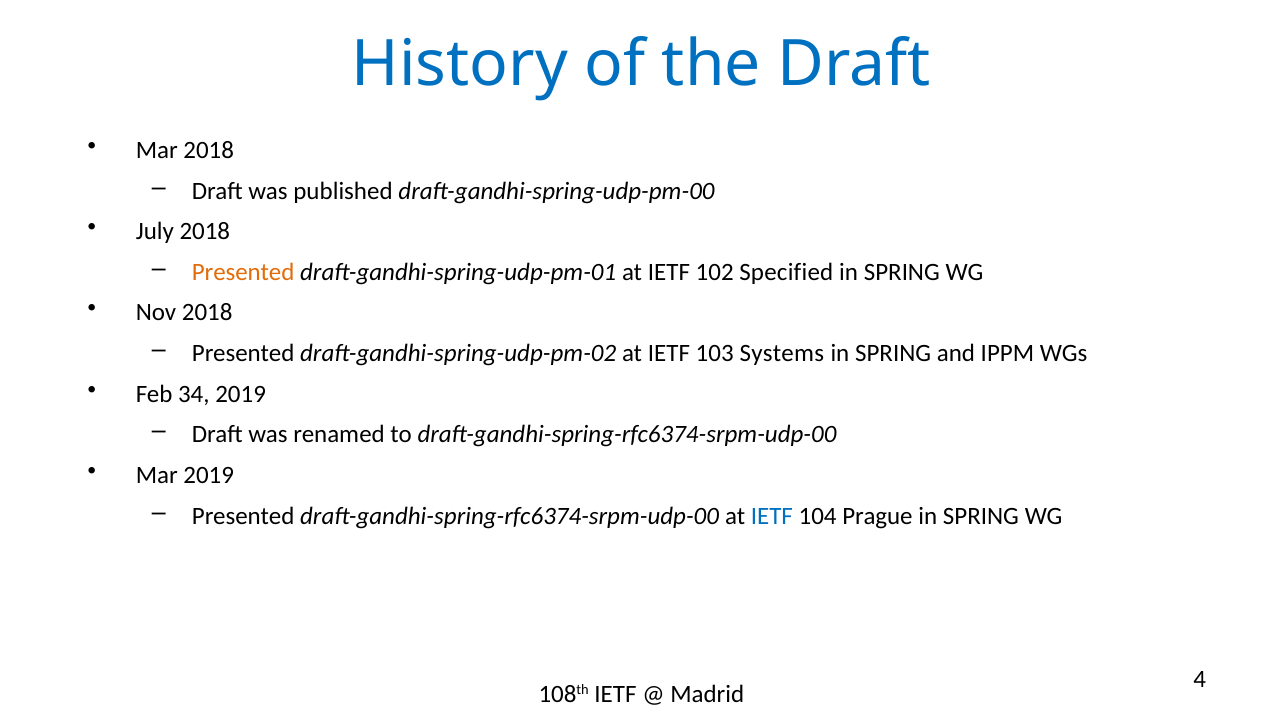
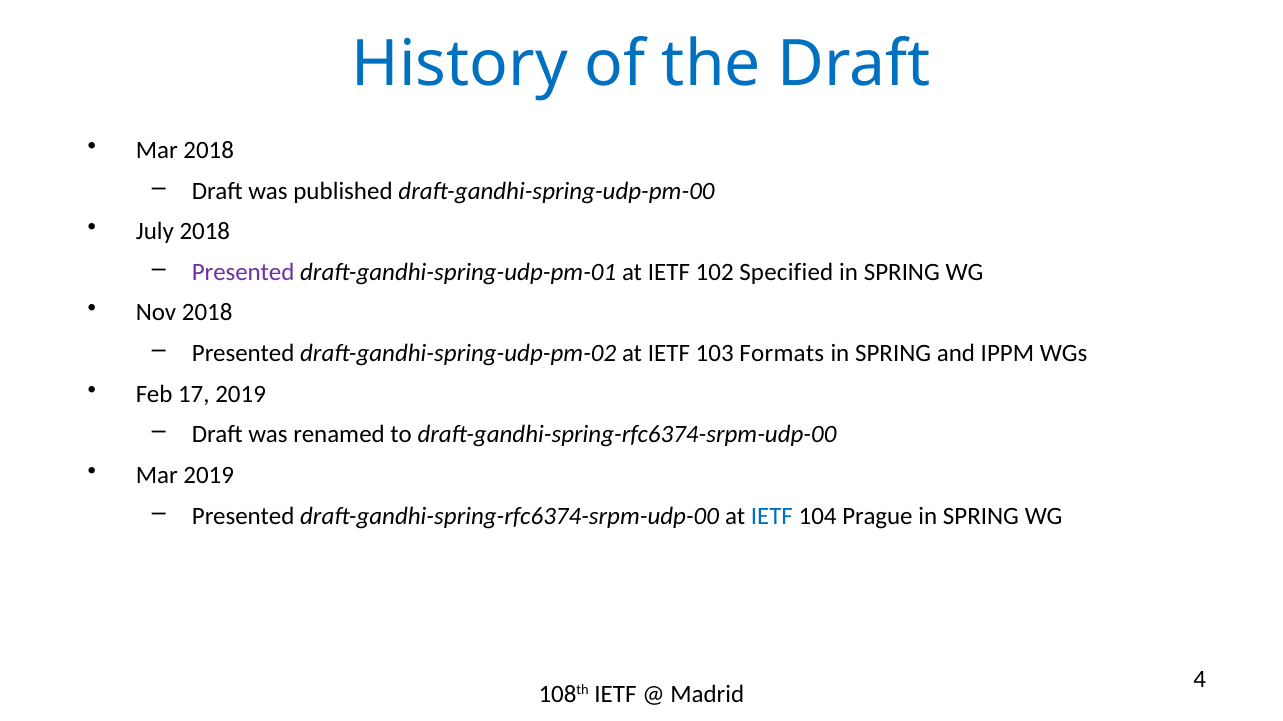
Presented colour: orange -> purple (243, 272)
Systems: Systems -> Formats (782, 354)
34: 34 -> 17 (194, 394)
